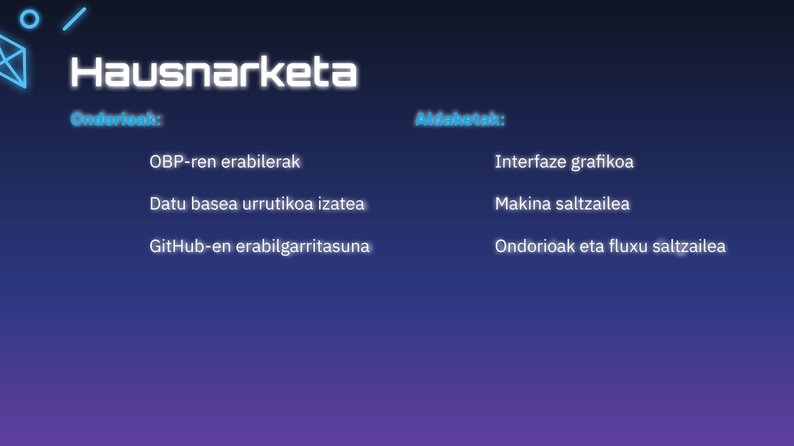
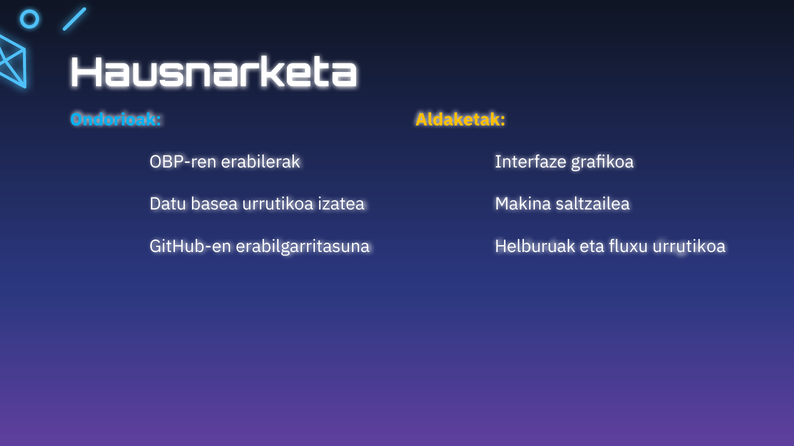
Aldaketak colour: light blue -> yellow (461, 120)
Ondorioak: Ondorioak -> Helburuak (535, 247)
fluxu saltzailea: saltzailea -> urrutikoa (689, 247)
